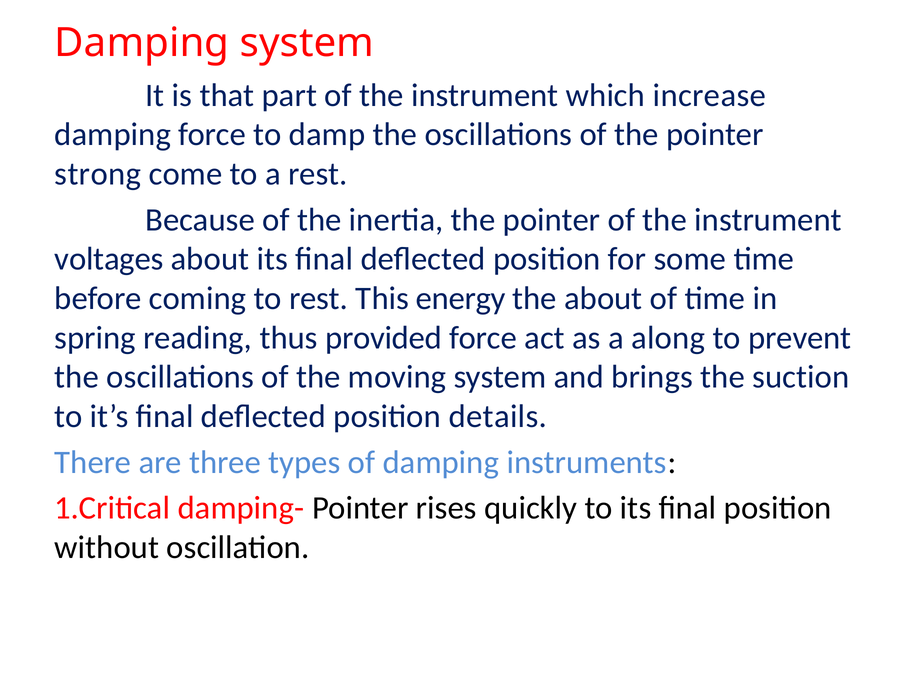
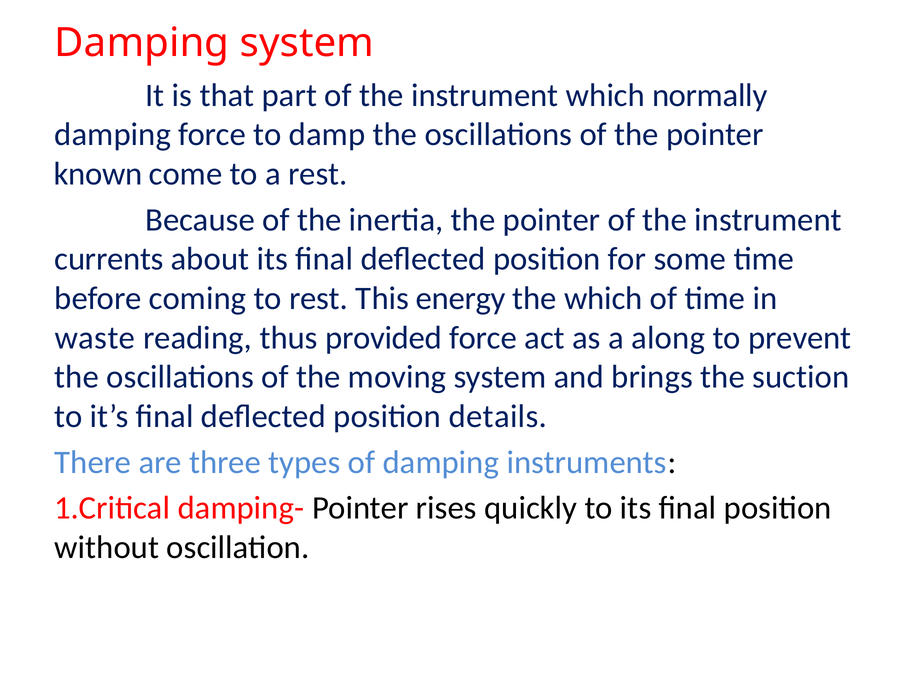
increase: increase -> normally (710, 95)
strong: strong -> known (98, 174)
voltages: voltages -> currents (109, 259)
the about: about -> which (603, 298)
spring: spring -> waste (95, 338)
